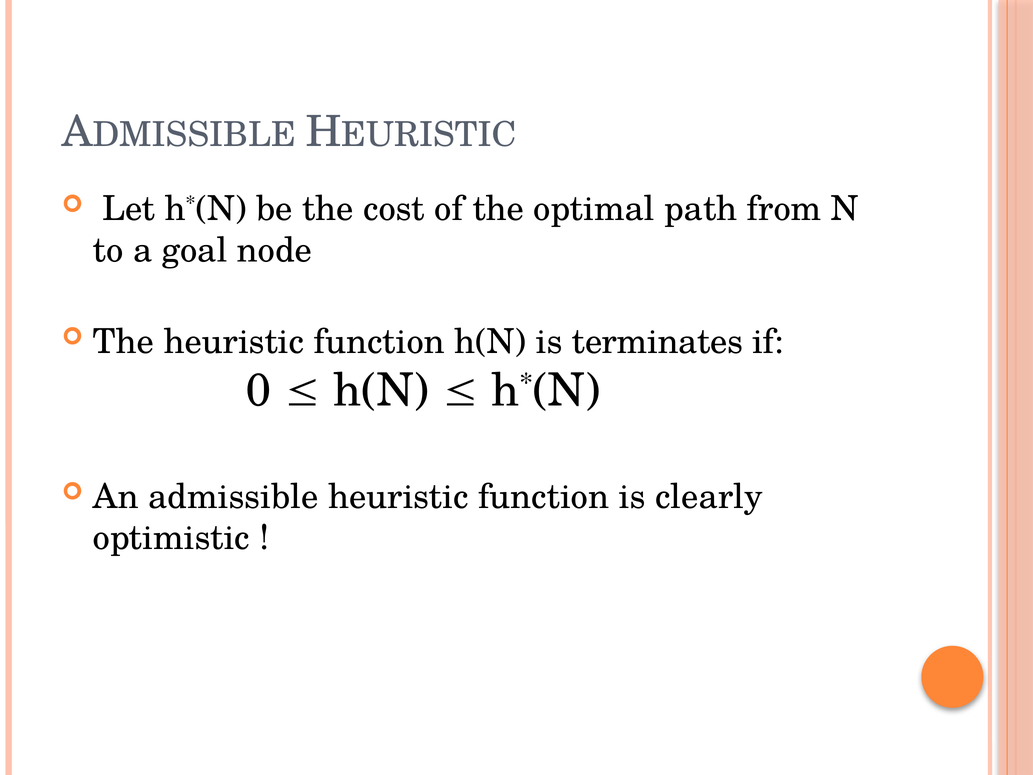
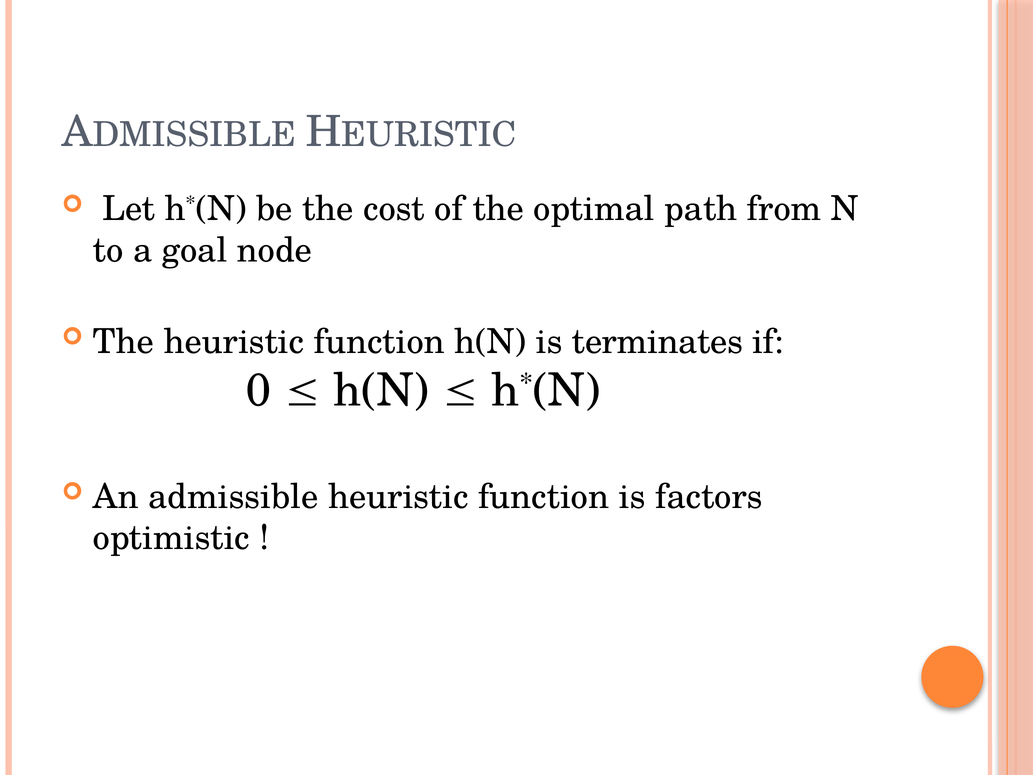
clearly: clearly -> factors (709, 497)
